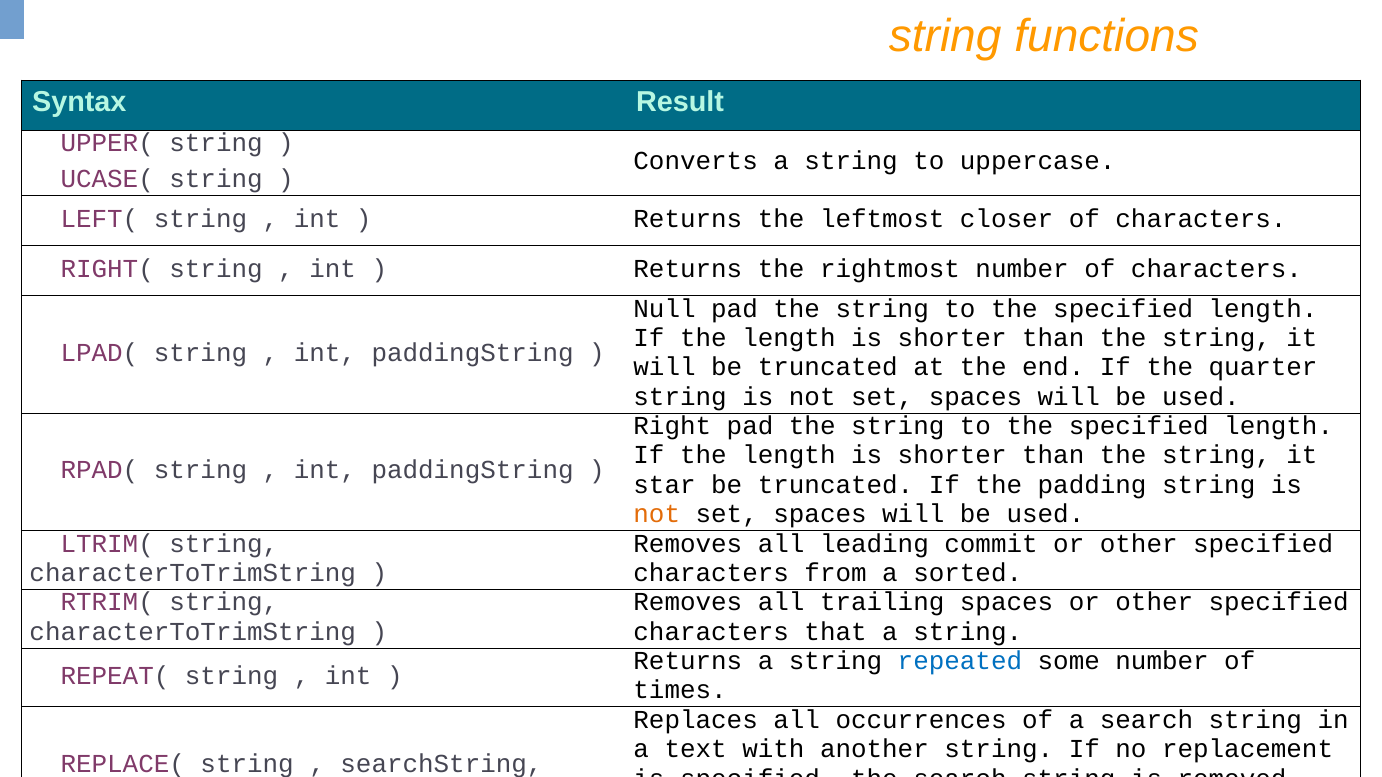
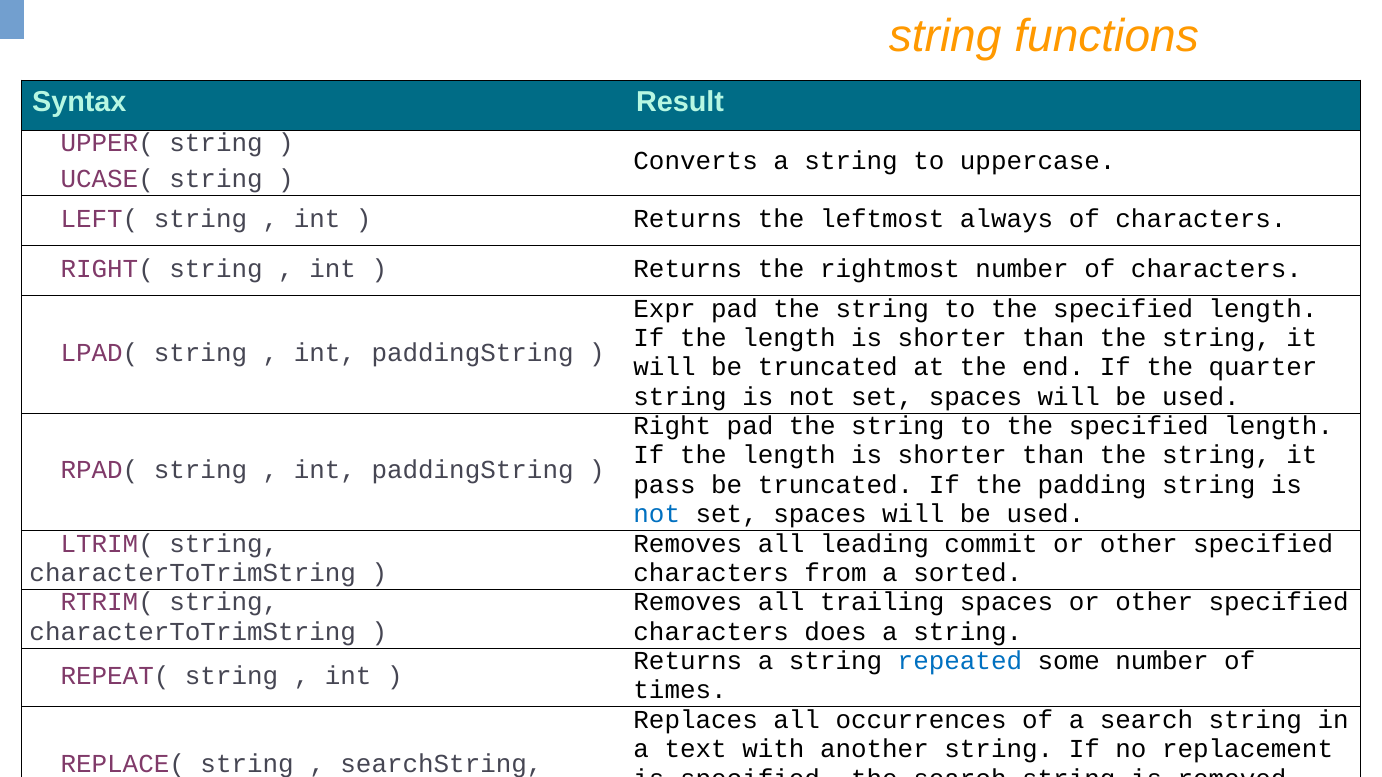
closer: closer -> always (1007, 219)
Null: Null -> Expr (665, 309)
star: star -> pass (665, 485)
not colour: orange -> blue (657, 514)
that: that -> does (836, 632)
